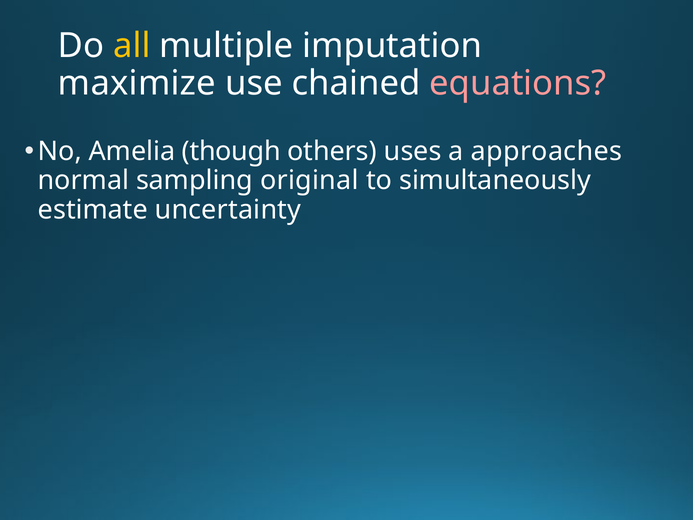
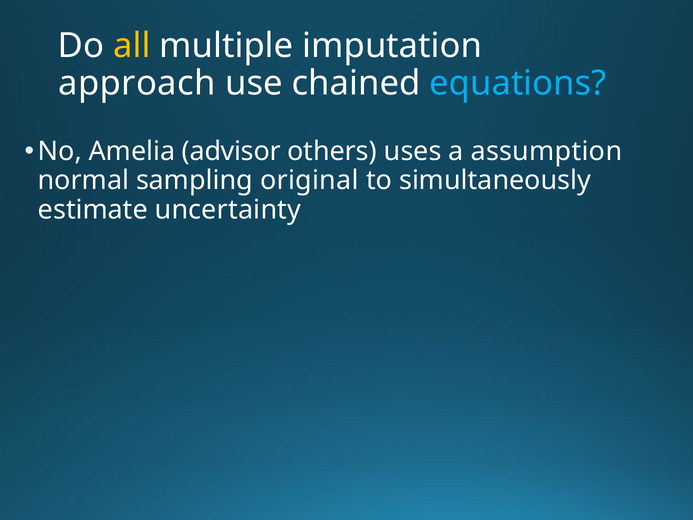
maximize: maximize -> approach (137, 83)
equations colour: pink -> light blue (518, 83)
though: though -> advisor (231, 151)
approaches: approaches -> assumption (546, 151)
